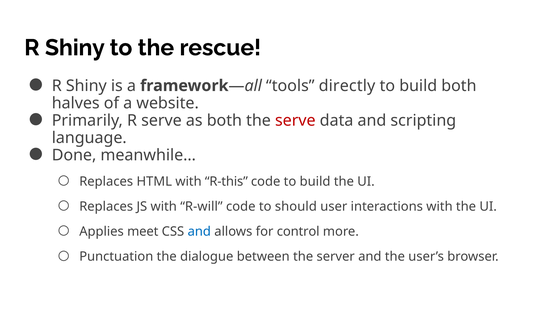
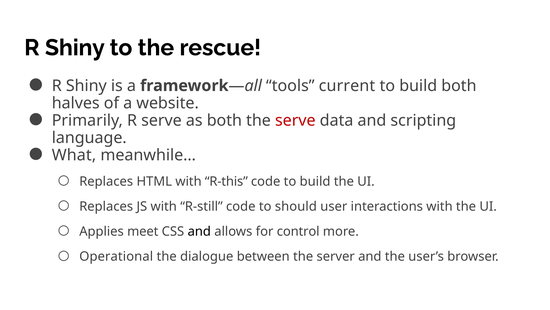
directly: directly -> current (347, 86)
Done: Done -> What (74, 155)
R-will: R-will -> R-still (201, 206)
and colour: blue -> black (199, 231)
Punctuation: Punctuation -> Operational (116, 256)
